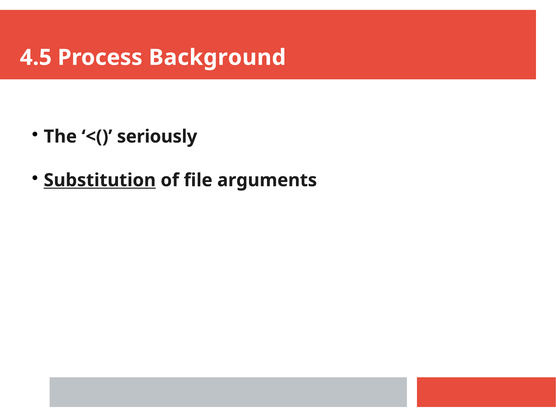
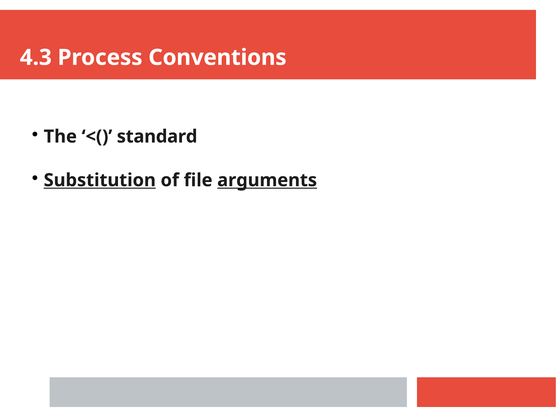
4.5: 4.5 -> 4.3 (36, 57)
Background: Background -> Conventions (217, 57)
seriously: seriously -> standard (157, 137)
arguments underline: none -> present (267, 180)
